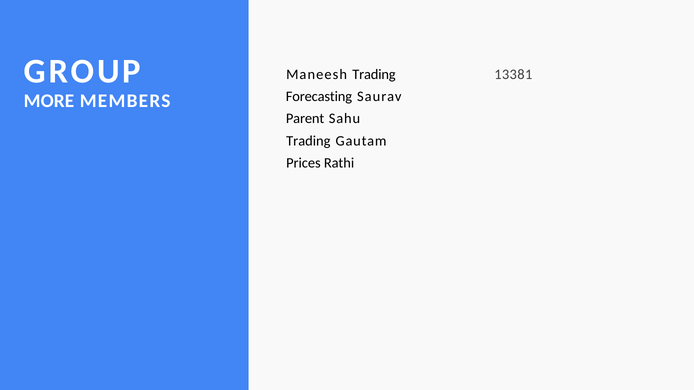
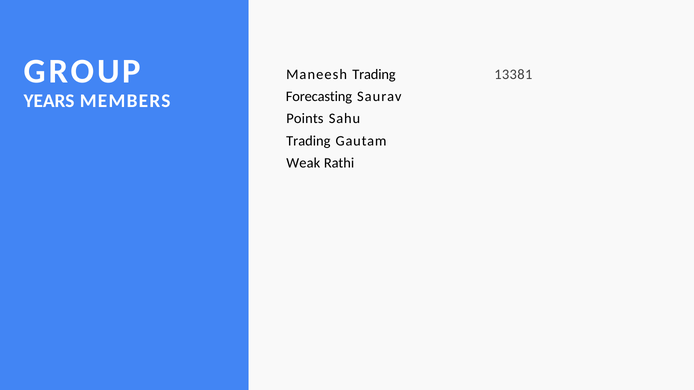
MORE: MORE -> YEARS (49, 101)
Parent: Parent -> Points (305, 119)
Prices: Prices -> Weak (303, 163)
